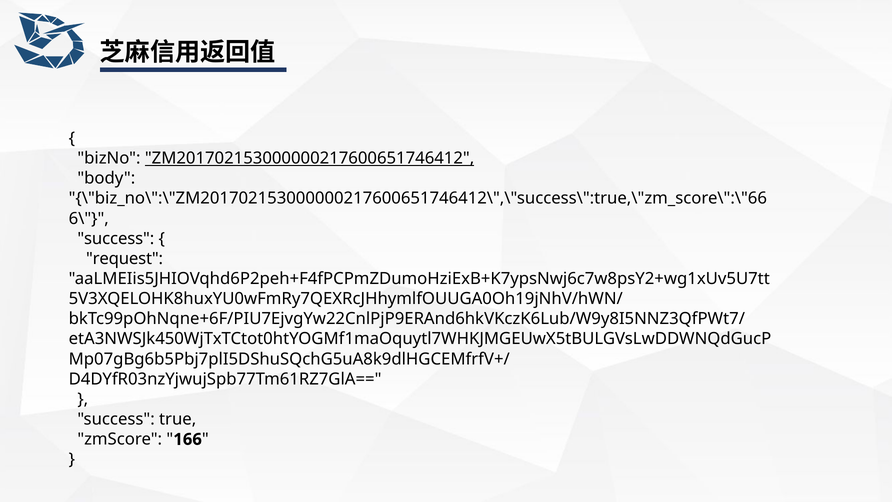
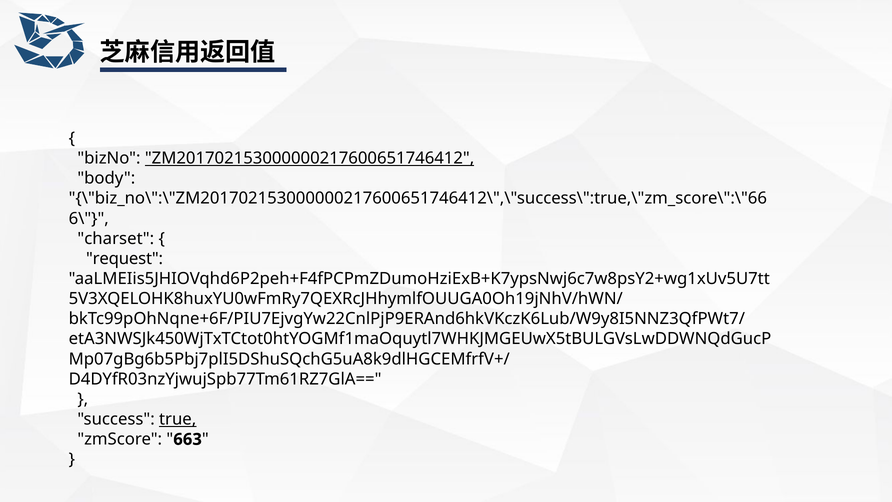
success: success -> charset (116, 238)
true underline: none -> present (178, 419)
166: 166 -> 663 (188, 439)
